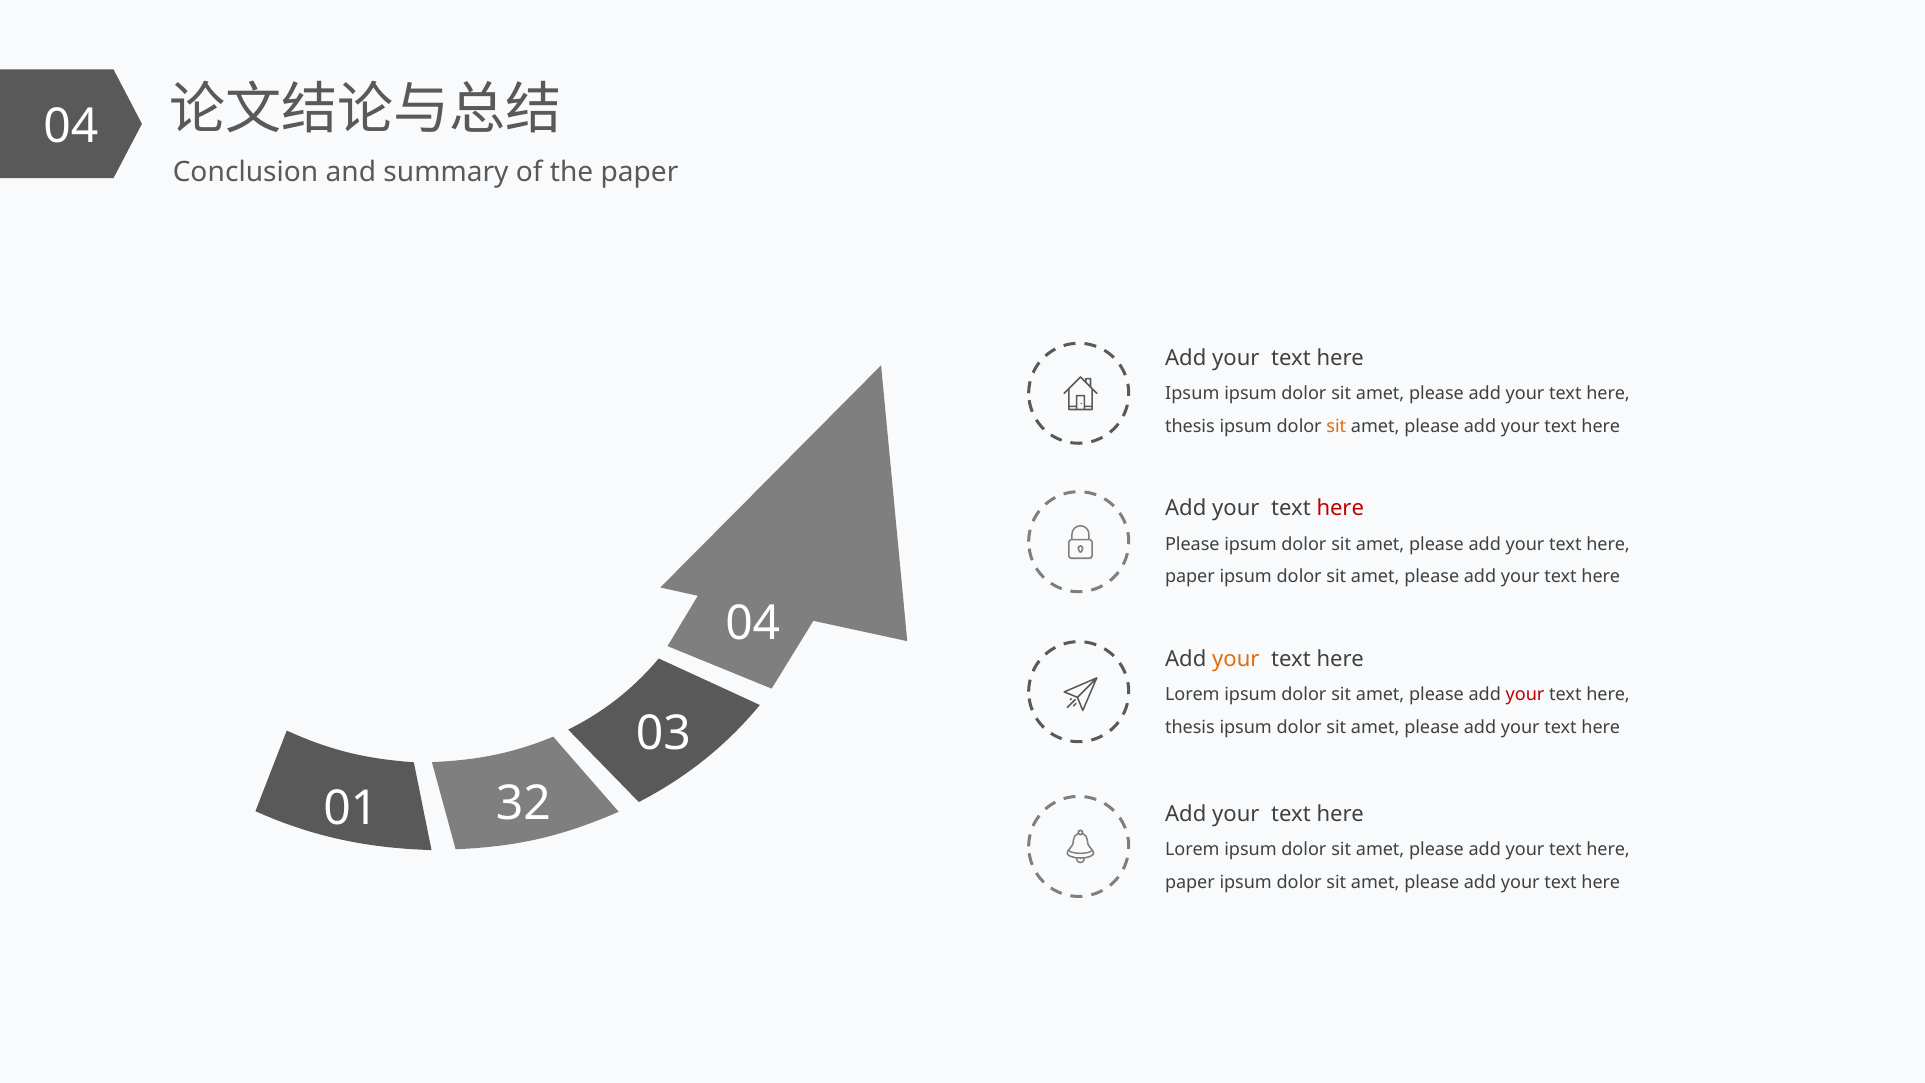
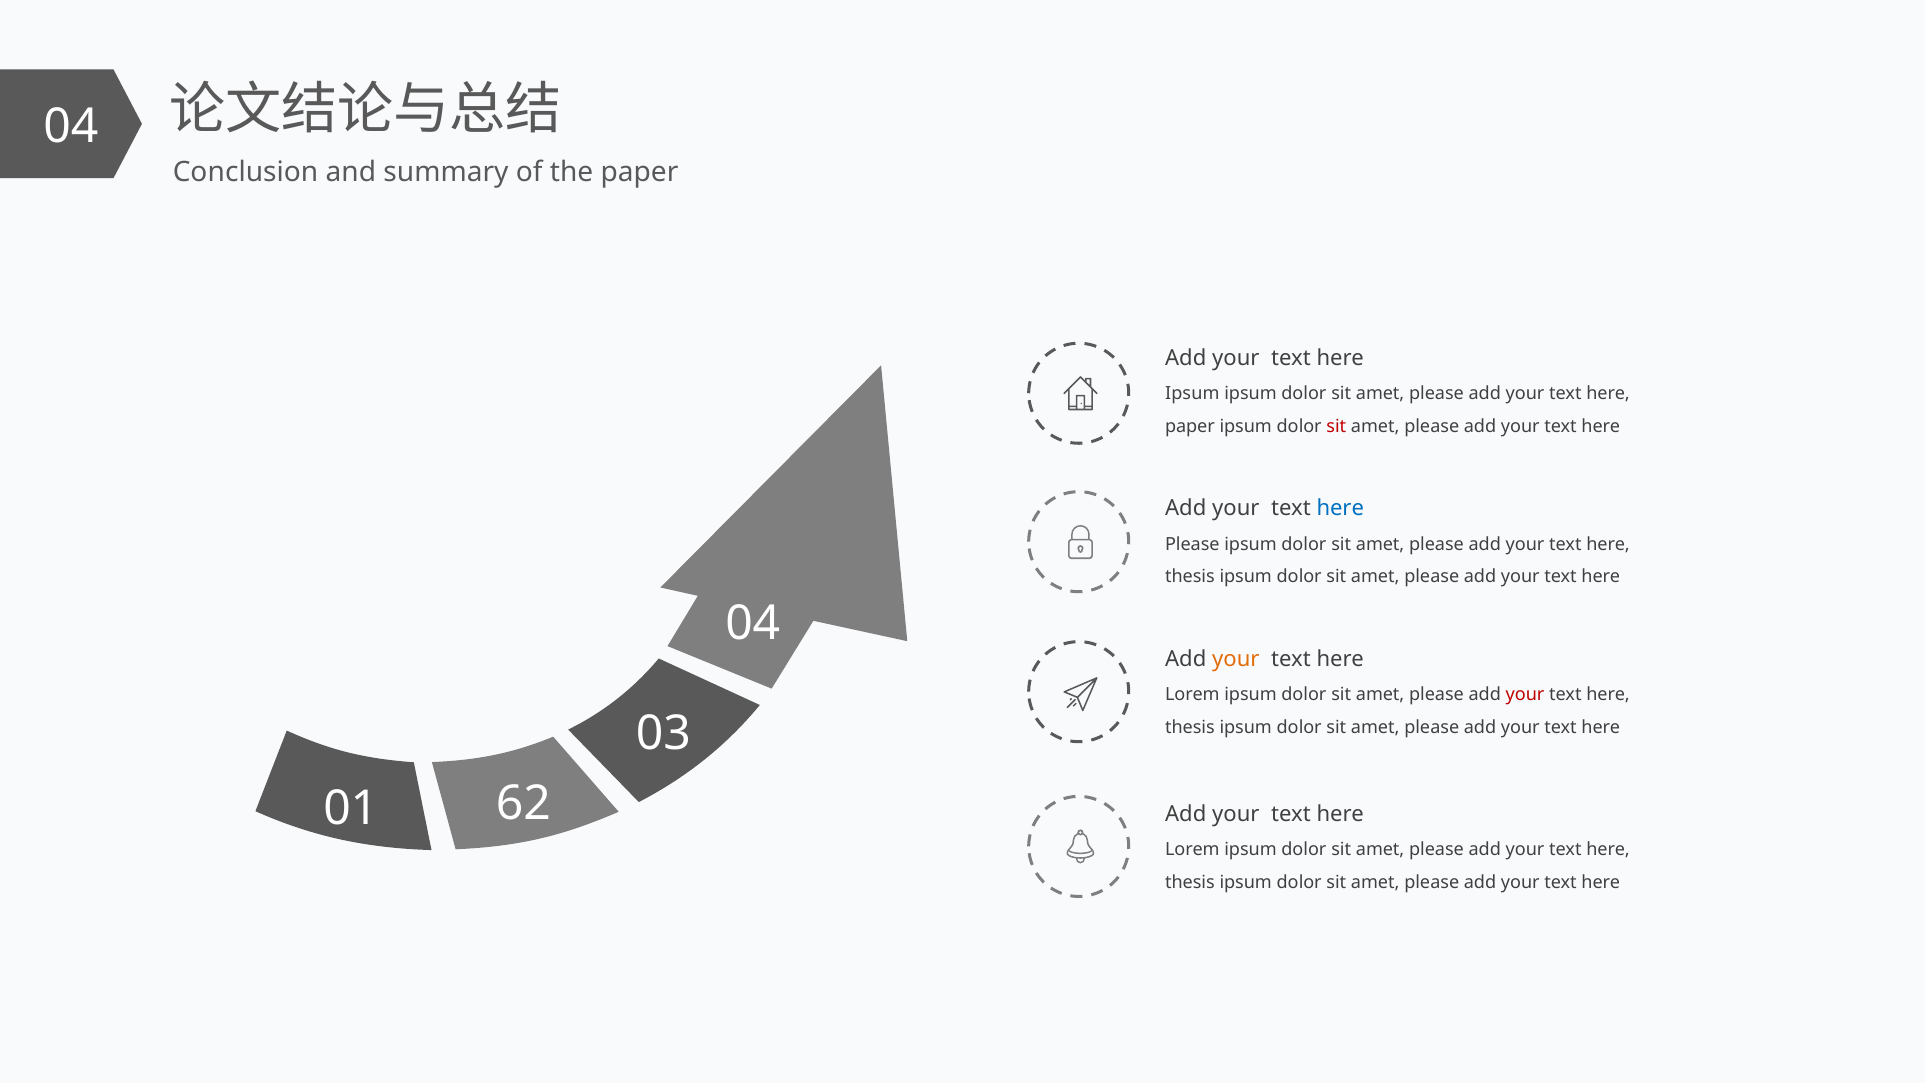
thesis: thesis -> paper (1190, 426)
sit colour: orange -> red (1336, 426)
here colour: red -> blue (1340, 509)
paper: paper -> thesis (1190, 577)
32: 32 -> 62 (523, 803)
paper: paper -> thesis (1190, 882)
